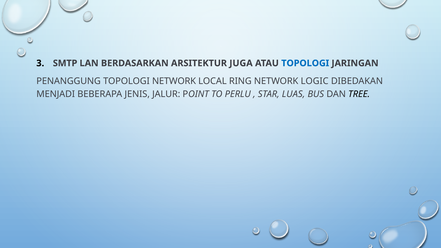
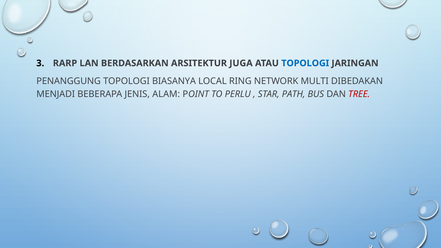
SMTP: SMTP -> RARP (65, 63)
TOPOLOGI NETWORK: NETWORK -> BIASANYA (174, 81)
LOGIC: LOGIC -> MULTI (315, 81)
JALUR: JALUR -> ALAM (166, 94)
LUAS: LUAS -> PATH (294, 94)
TREE colour: black -> red (359, 94)
